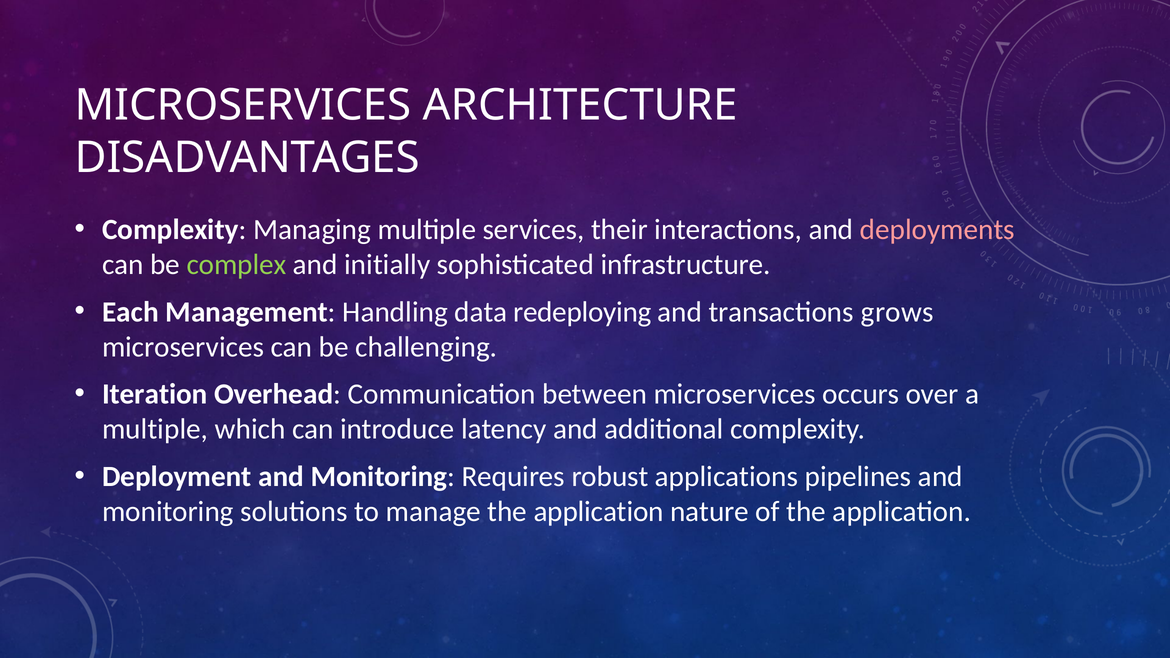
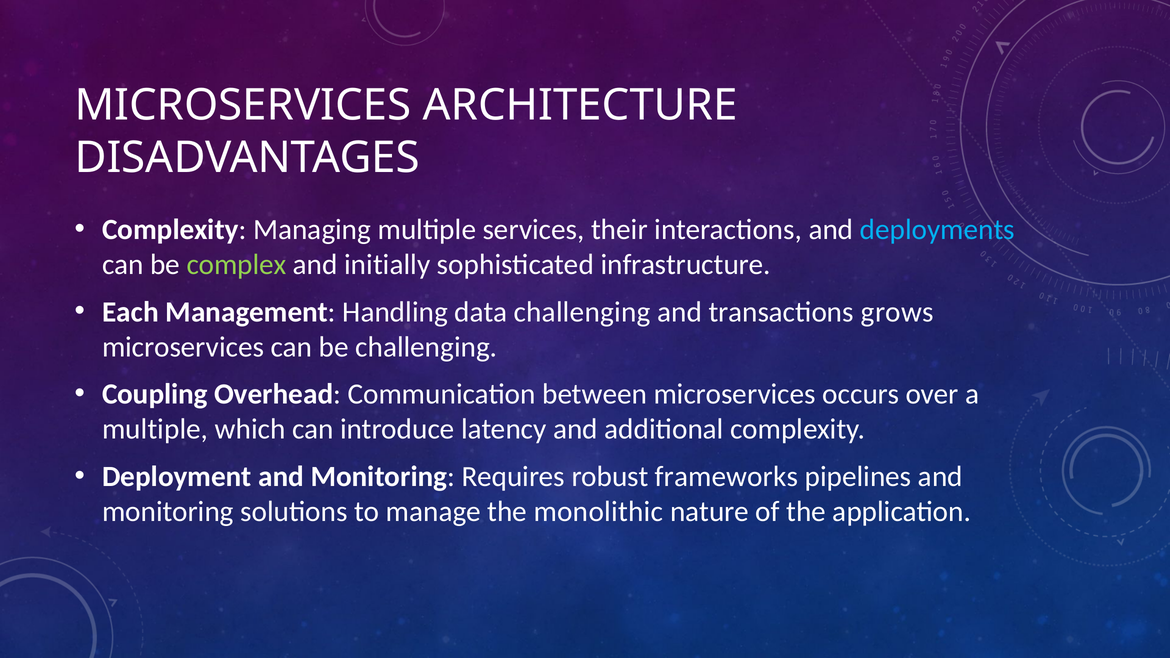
deployments colour: pink -> light blue (937, 230)
data redeploying: redeploying -> challenging (582, 312)
Iteration: Iteration -> Coupling (155, 394)
applications: applications -> frameworks (726, 477)
manage the application: application -> monolithic (598, 512)
